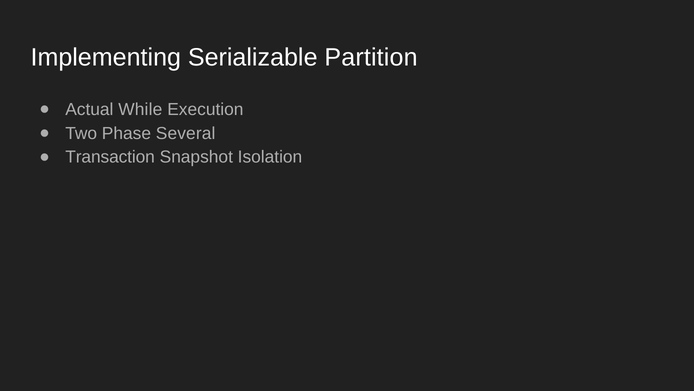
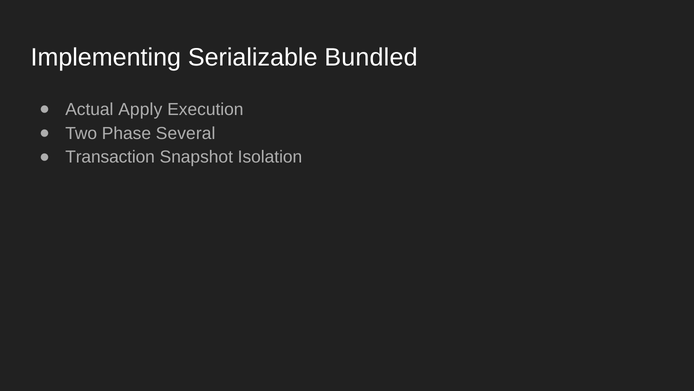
Partition: Partition -> Bundled (371, 57)
While: While -> Apply (140, 109)
